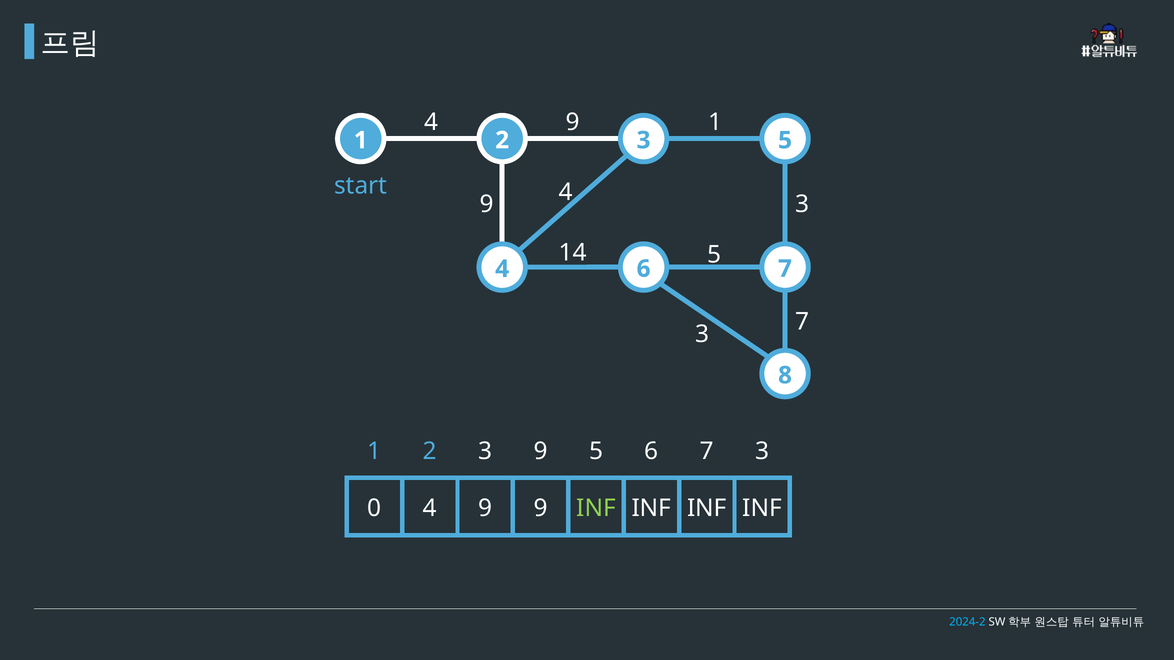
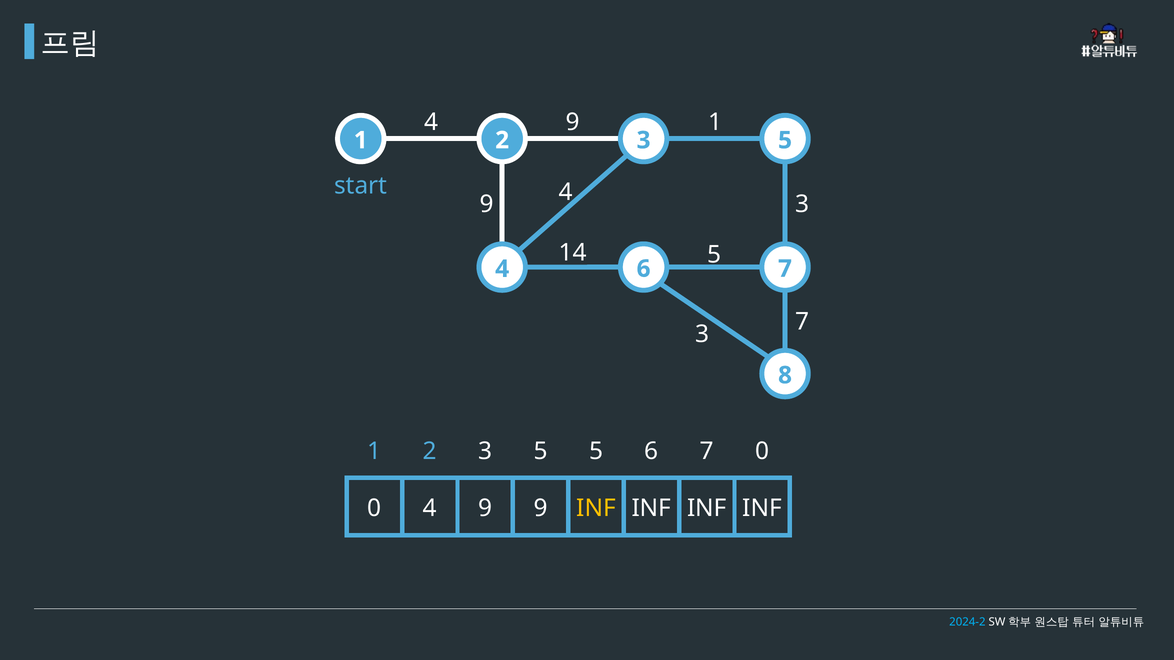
3 9: 9 -> 5 (541, 451)
6 7 3: 3 -> 0 (762, 451)
INF colour: light green -> yellow (596, 508)
